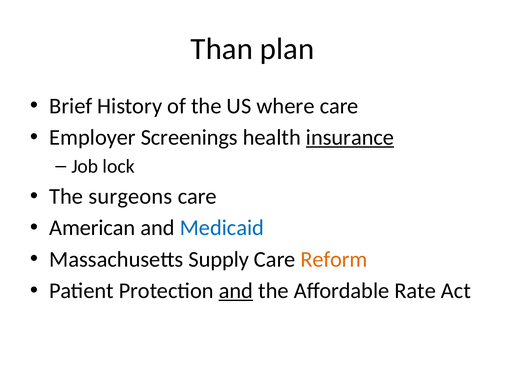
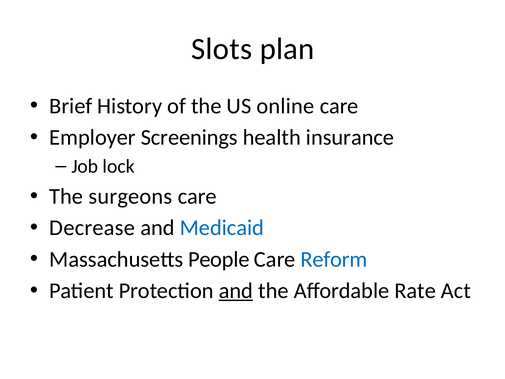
Than: Than -> Slots (222, 49)
where: where -> online (285, 106)
insurance underline: present -> none (350, 137)
American: American -> Decrease (92, 228)
Supply: Supply -> People (219, 259)
Reform colour: orange -> blue (334, 259)
